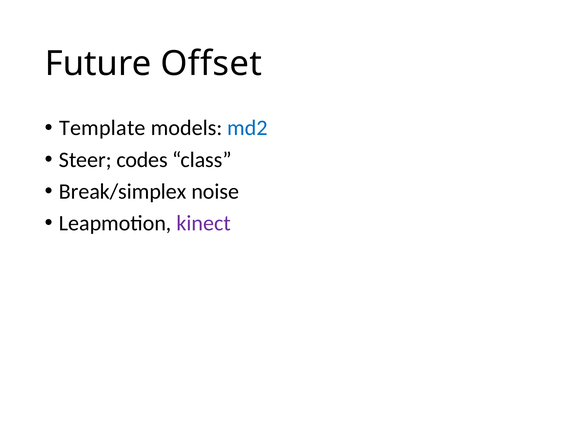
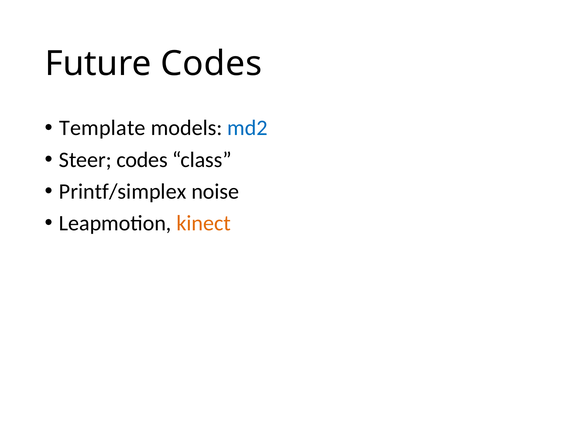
Future Offset: Offset -> Codes (211, 64)
Break/simplex: Break/simplex -> Printf/simplex (123, 191)
kinect colour: purple -> orange (204, 223)
